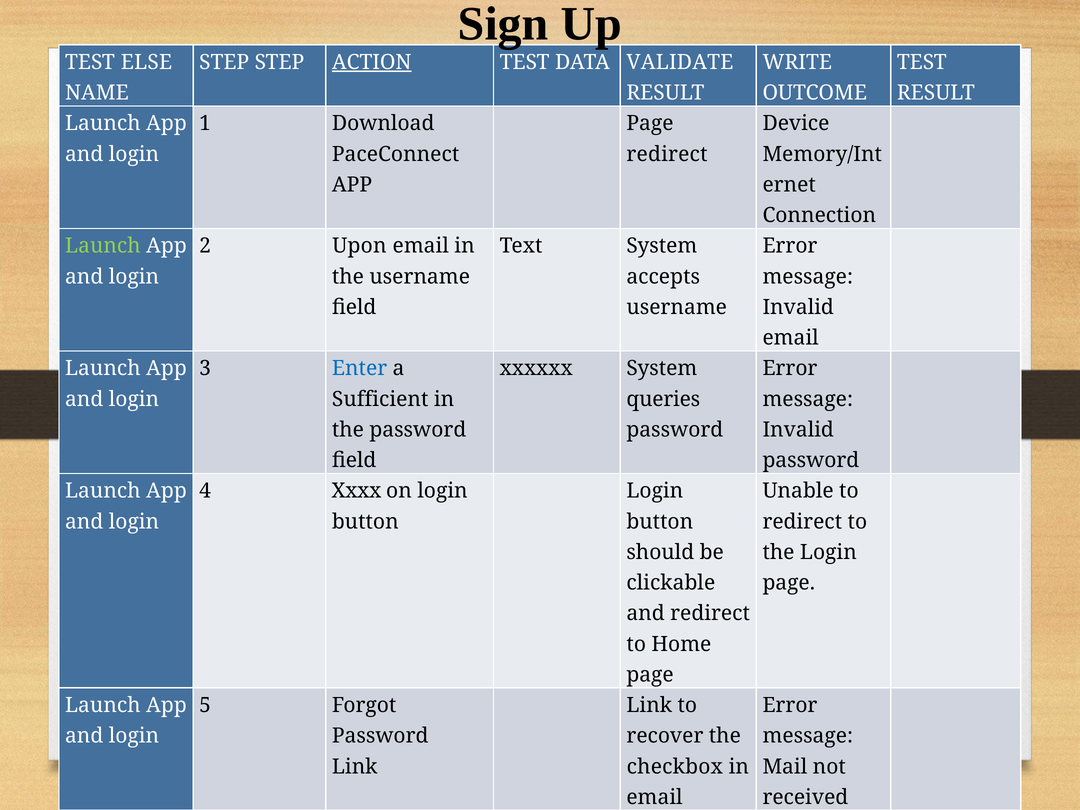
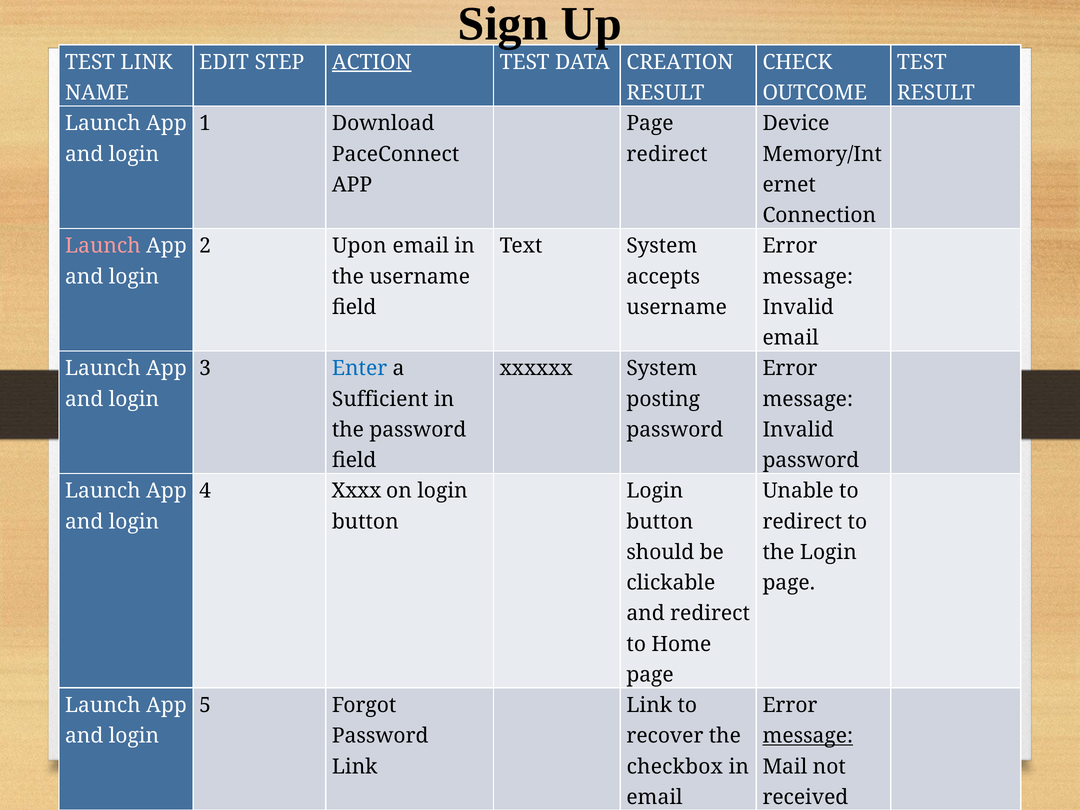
TEST ELSE: ELSE -> LINK (147, 62)
STEP: STEP -> EDIT (224, 62)
VALIDATE: VALIDATE -> CREATION (680, 62)
WRITE: WRITE -> CHECK (797, 62)
Launch colour: light green -> pink (103, 246)
queries: queries -> posting (663, 399)
message underline: none -> present (808, 736)
